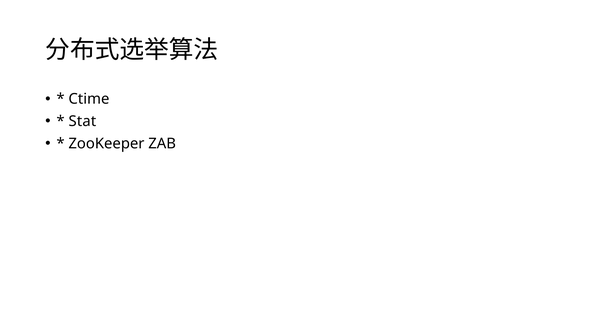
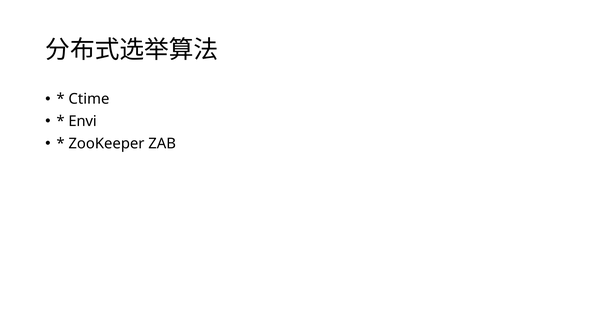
Stat: Stat -> Envi (83, 121)
